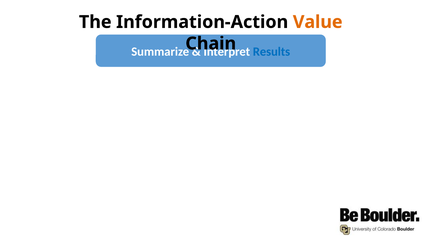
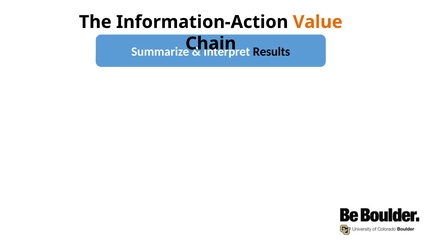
Results colour: blue -> black (271, 52)
